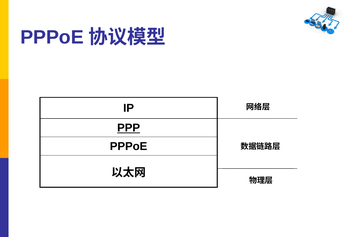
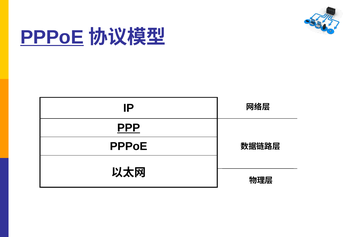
PPPoE underline: none -> present (52, 37)
